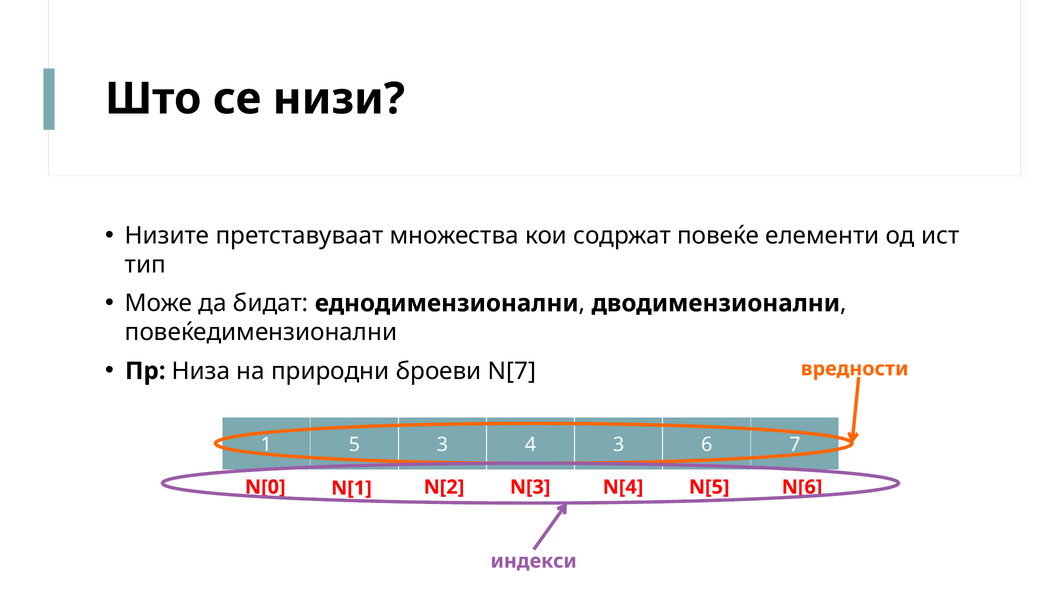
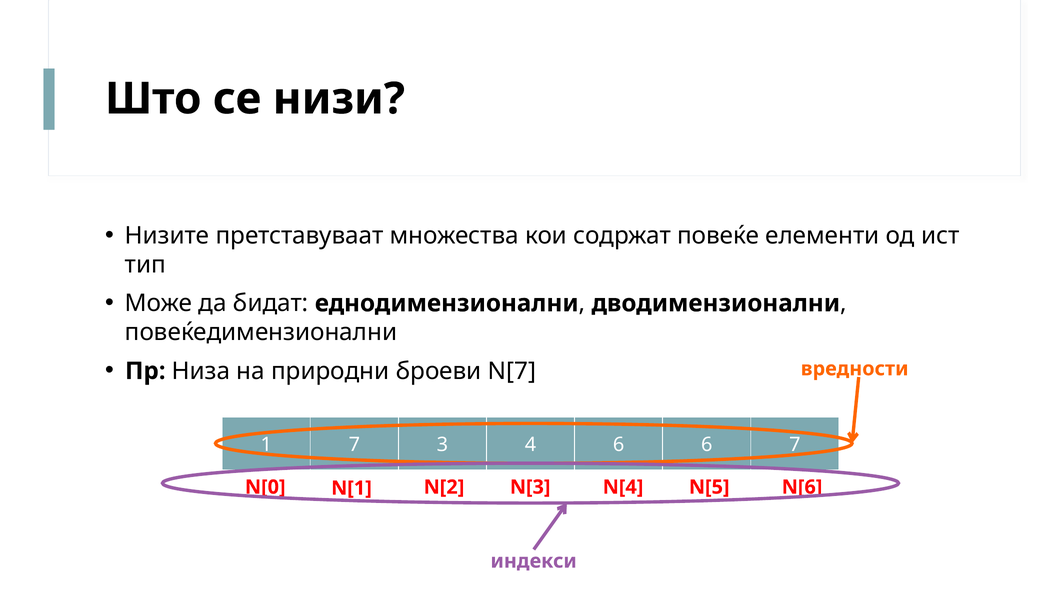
5: 5 -> 7 (354, 444)
4 3: 3 -> 6 (619, 444)
